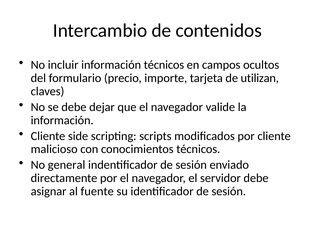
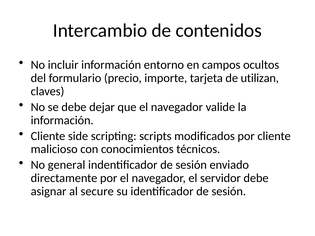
información técnicos: técnicos -> entorno (164, 65)
fuente: fuente -> secure (97, 192)
